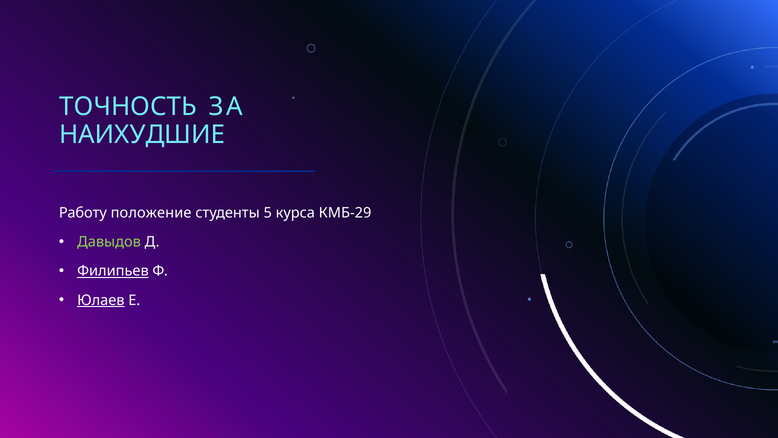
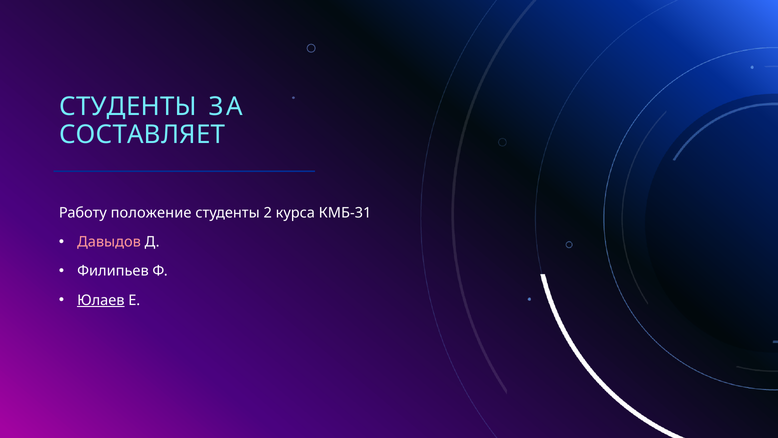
ТОЧНОСТЬ: ТОЧНОСТЬ -> СТУДЕНТЫ (128, 107)
НАИХУДШИЕ: НАИХУДШИЕ -> СОСТАВЛЯЕТ (142, 135)
5: 5 -> 2 (268, 213)
КМБ-29: КМБ-29 -> КМБ-31 (345, 213)
Давыдов colour: light green -> pink (109, 242)
Филипьев underline: present -> none (113, 271)
